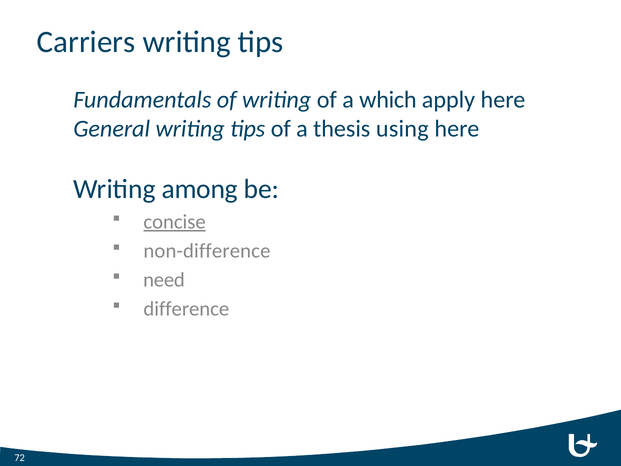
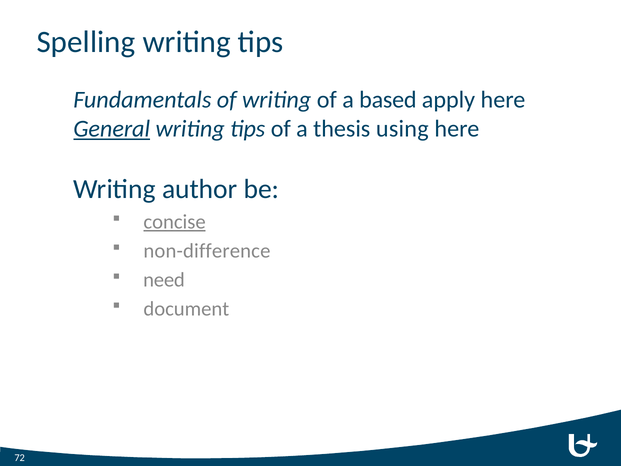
Carriers: Carriers -> Spelling (86, 42)
which: which -> based (388, 100)
General underline: none -> present (112, 129)
among: among -> author (200, 189)
difference: difference -> document (186, 309)
